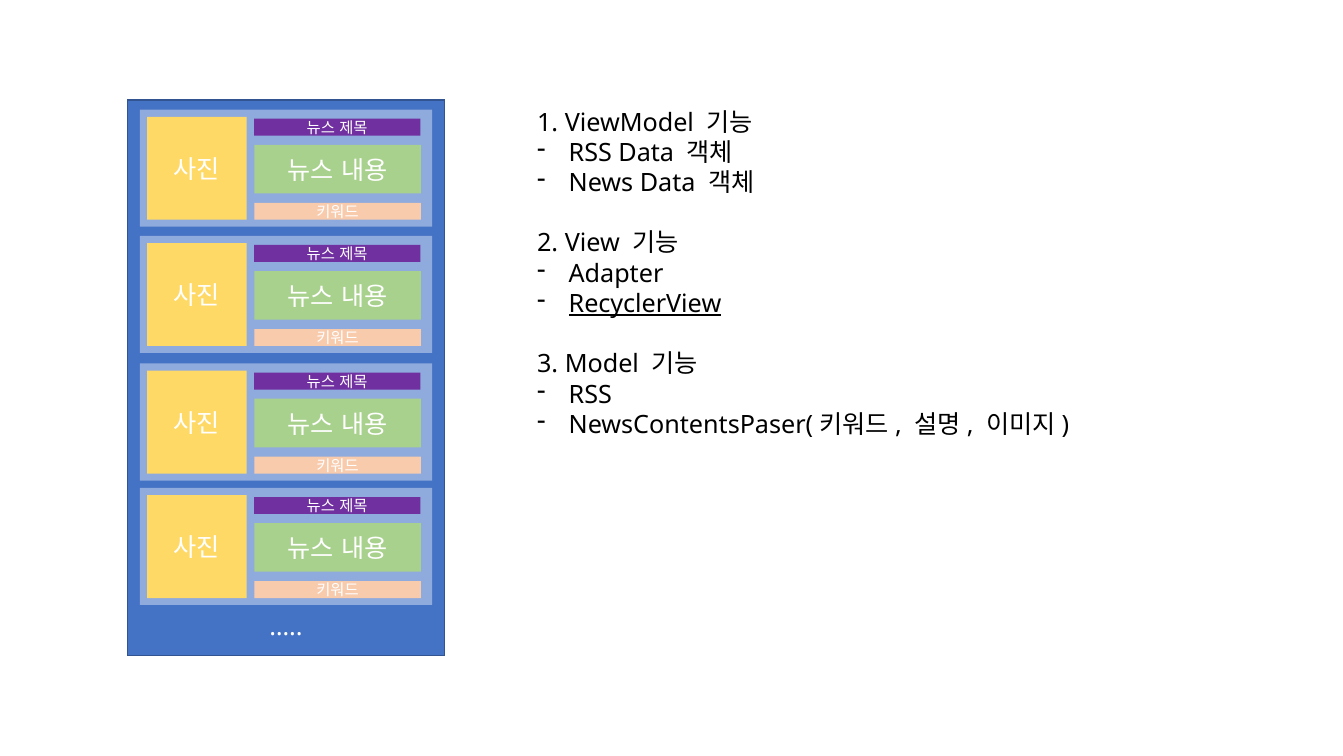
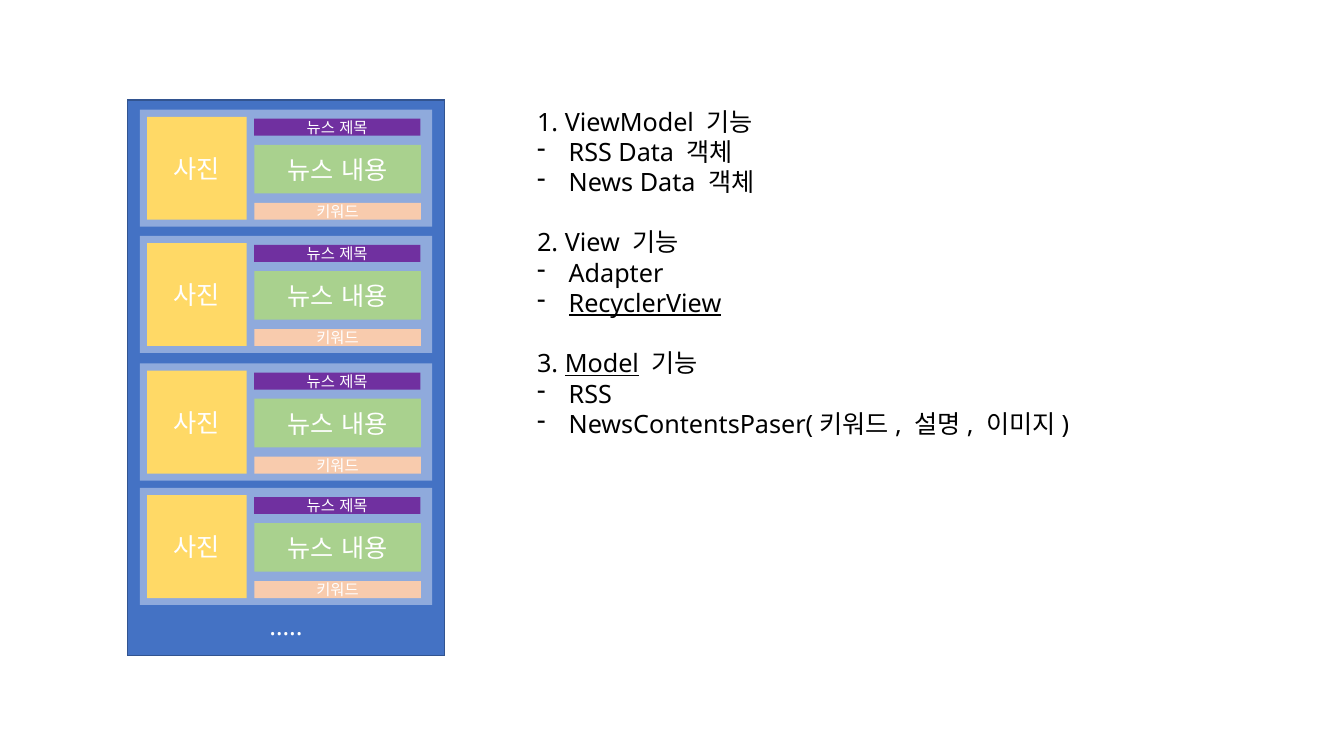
Model underline: none -> present (602, 364)
